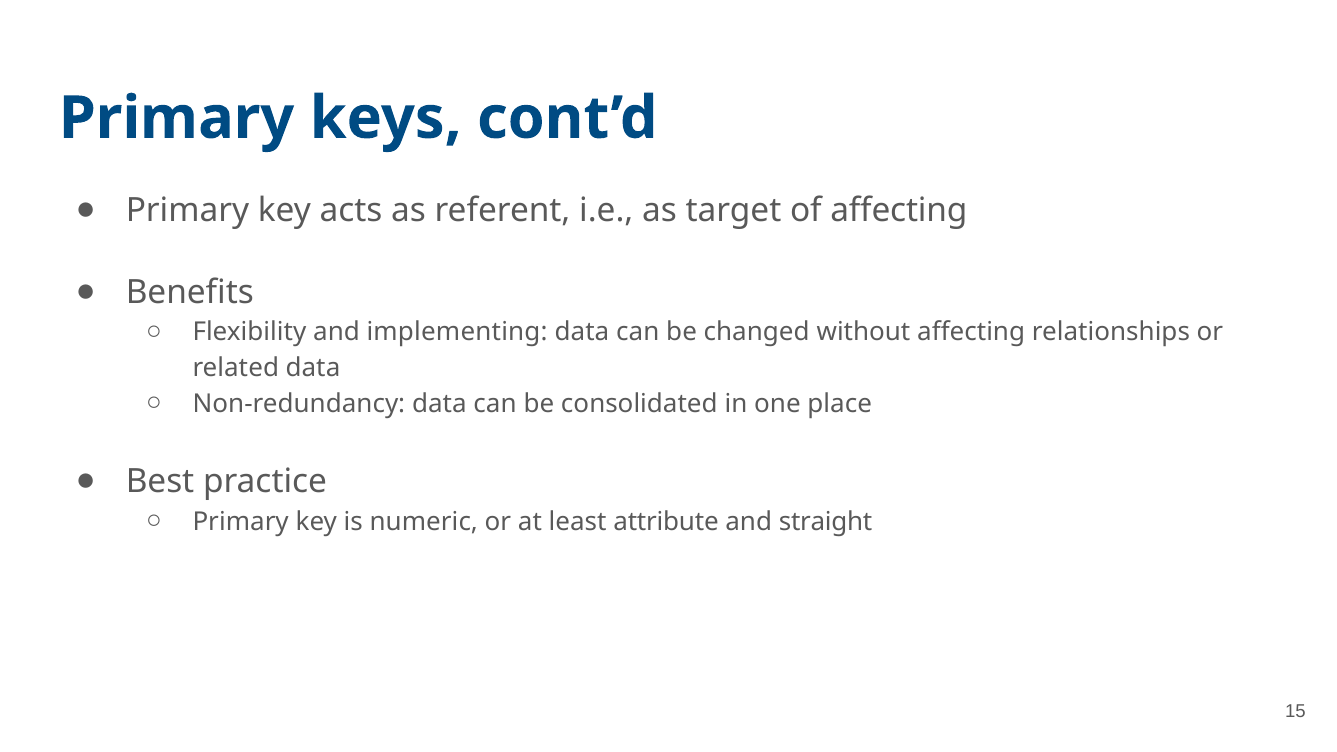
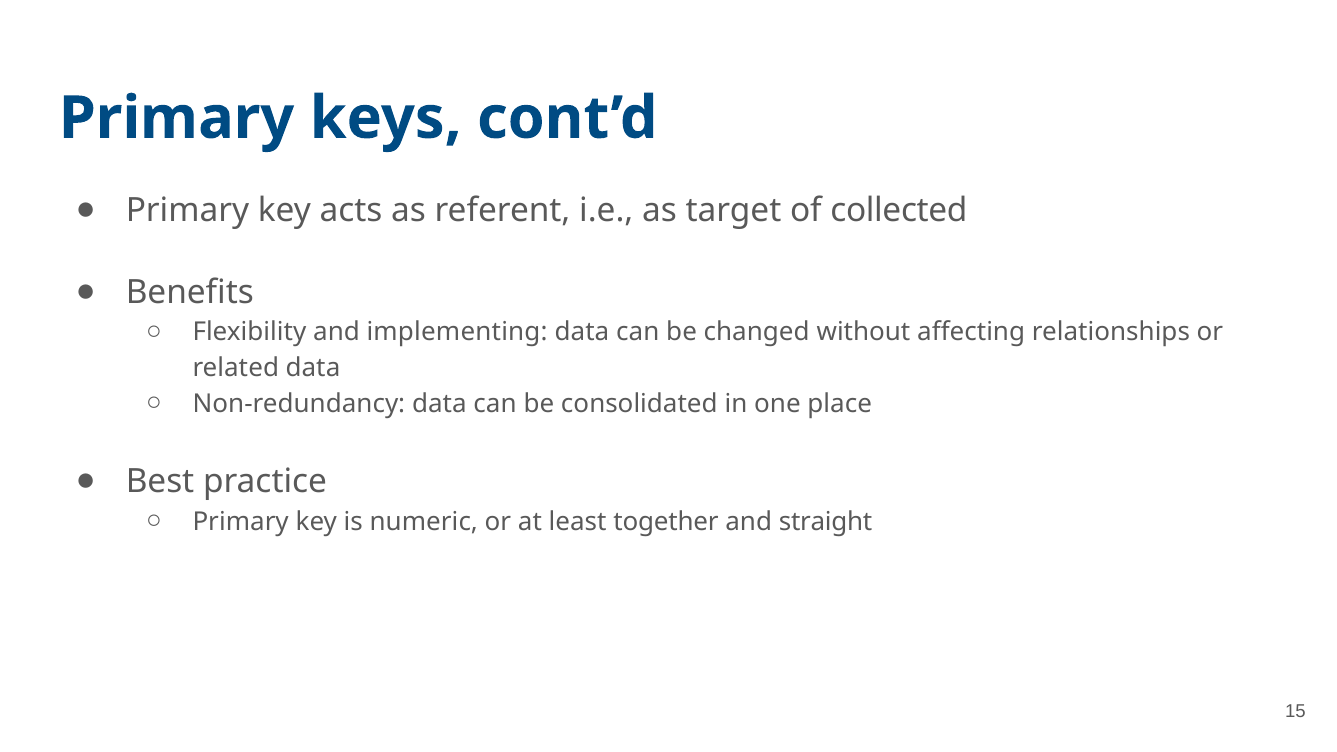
of affecting: affecting -> collected (899, 210)
attribute: attribute -> together (666, 521)
